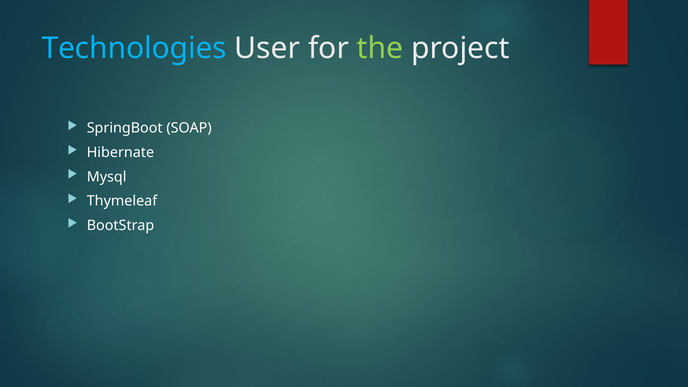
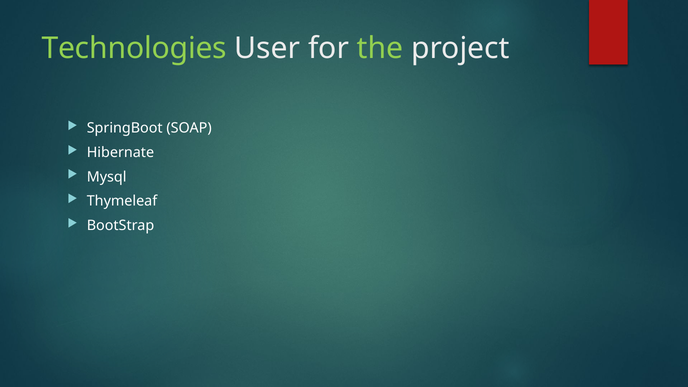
Technologies colour: light blue -> light green (134, 48)
